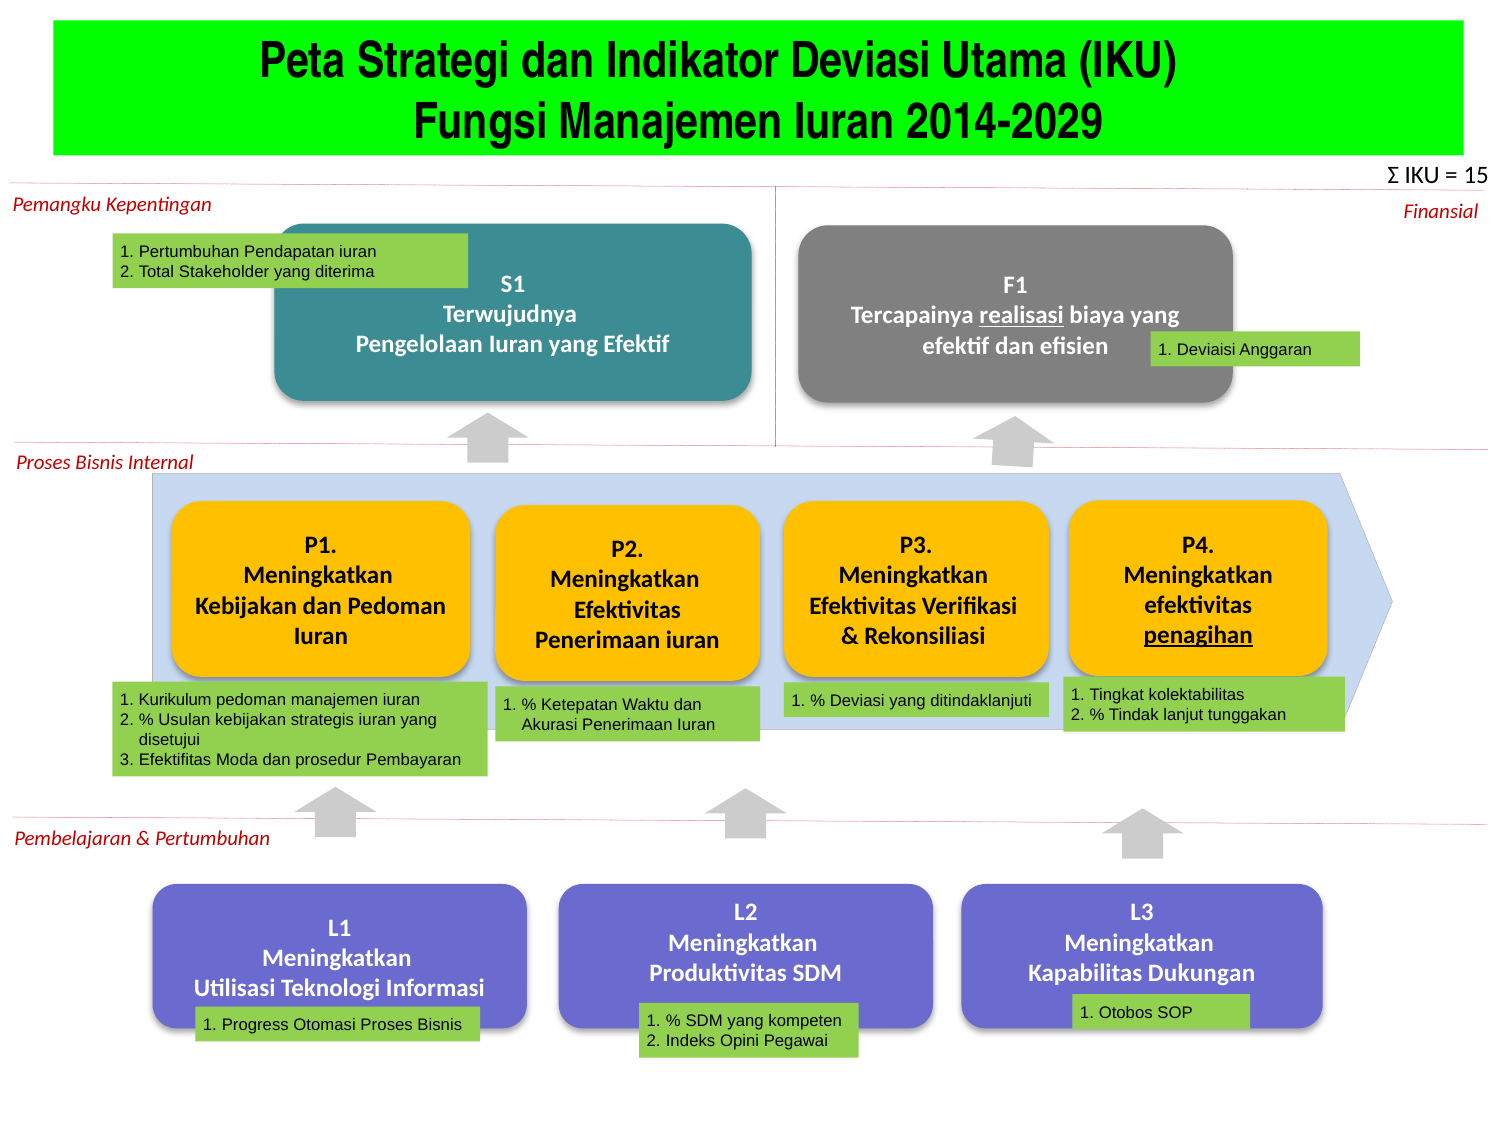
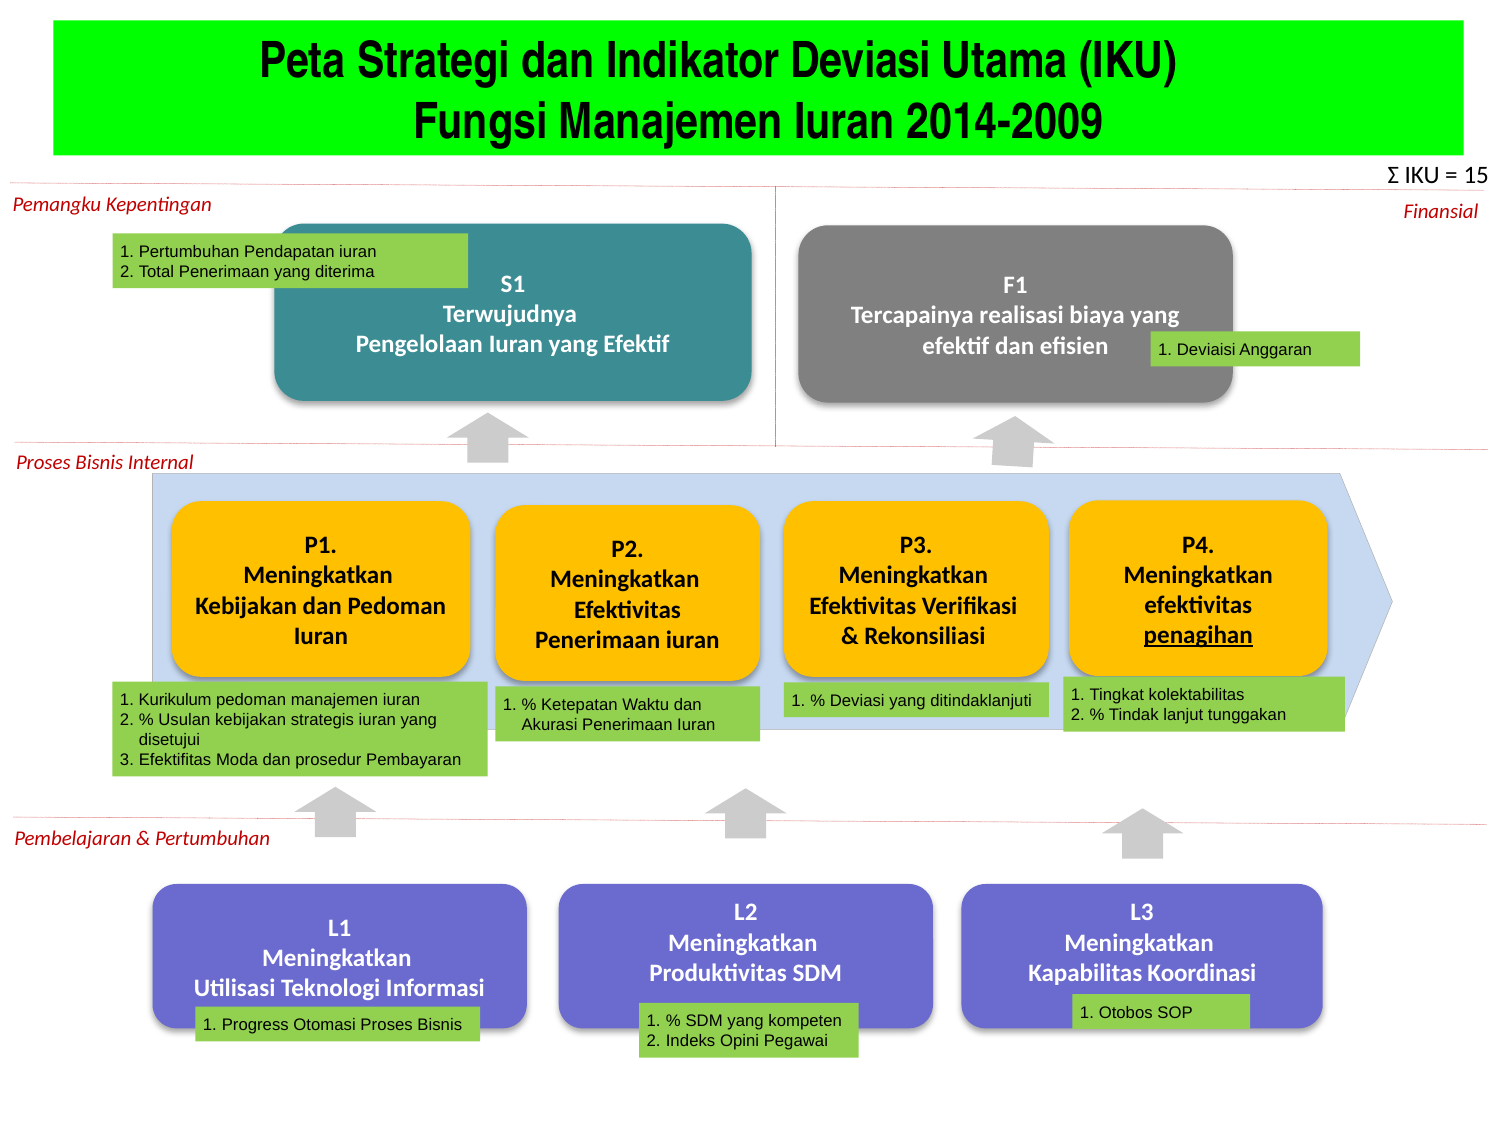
2014-2029: 2014-2029 -> 2014-2009 (1005, 121)
Total Stakeholder: Stakeholder -> Penerimaan (224, 272)
realisasi underline: present -> none (1022, 316)
Dukungan: Dukungan -> Koordinasi (1202, 973)
